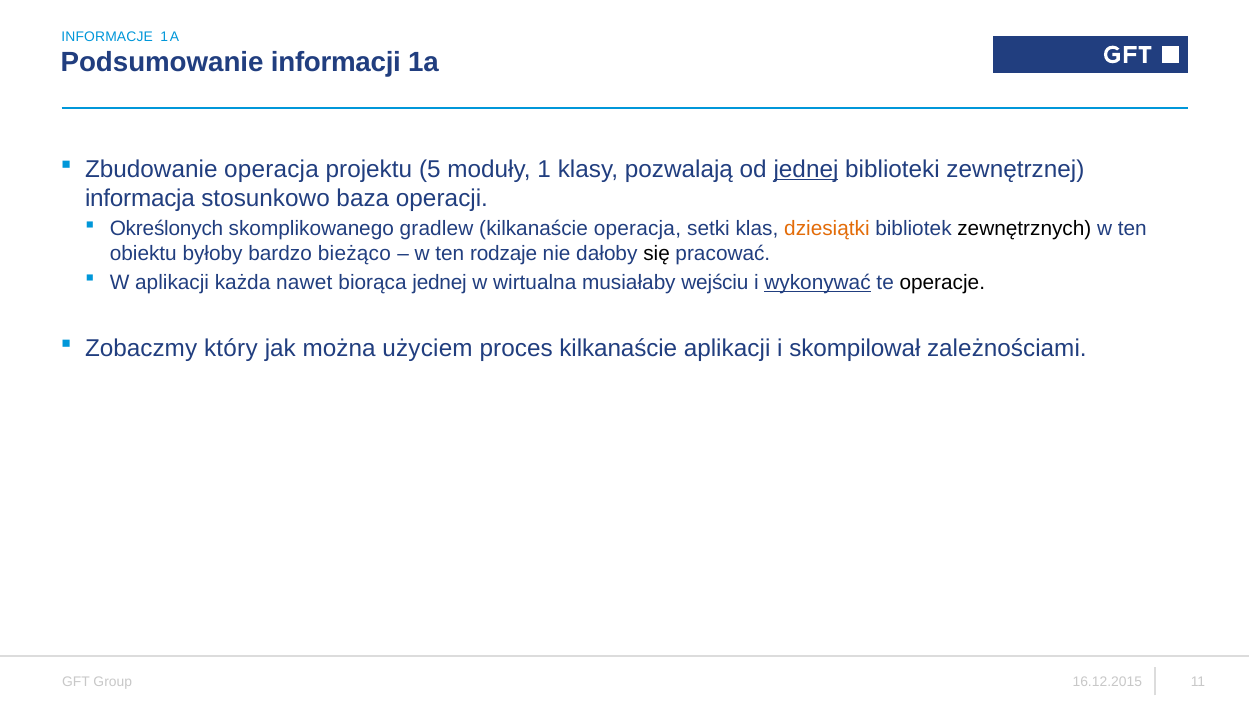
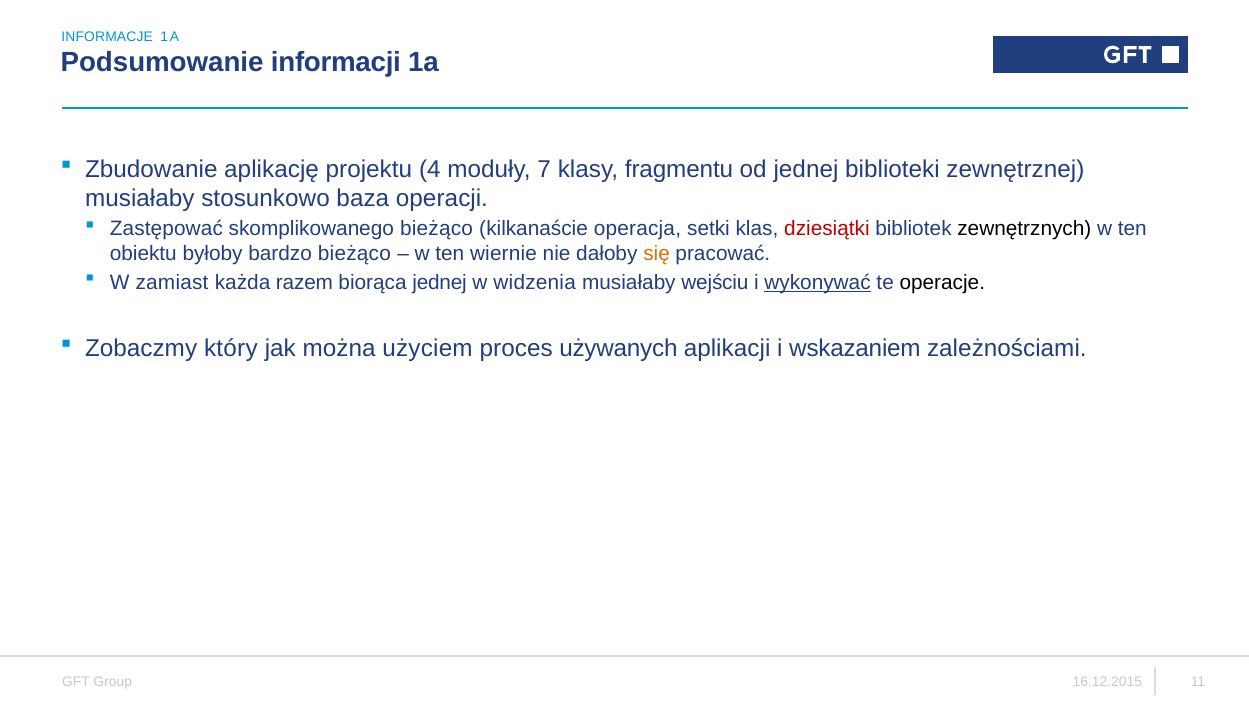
Zbudowanie operacja: operacja -> aplikację (272, 169)
5: 5 -> 4 (430, 169)
1: 1 -> 7 (544, 169)
pozwalają: pozwalają -> fragmentu (679, 169)
jednej underline: present -> none (806, 169)
informacja: informacja -> musiałaby (140, 198)
Określonych: Określonych -> Zastępować (166, 229)
skomplikowanego gradlew: gradlew -> bieżąco (437, 229)
dziesiątki colour: orange -> red (827, 229)
rodzaje: rodzaje -> wiernie (503, 254)
się colour: black -> orange (657, 254)
W aplikacji: aplikacji -> zamiast (172, 282)
nawet: nawet -> razem (304, 282)
wirtualna: wirtualna -> widzenia (535, 282)
proces kilkanaście: kilkanaście -> używanych (618, 348)
skompilował: skompilował -> wskazaniem (855, 348)
